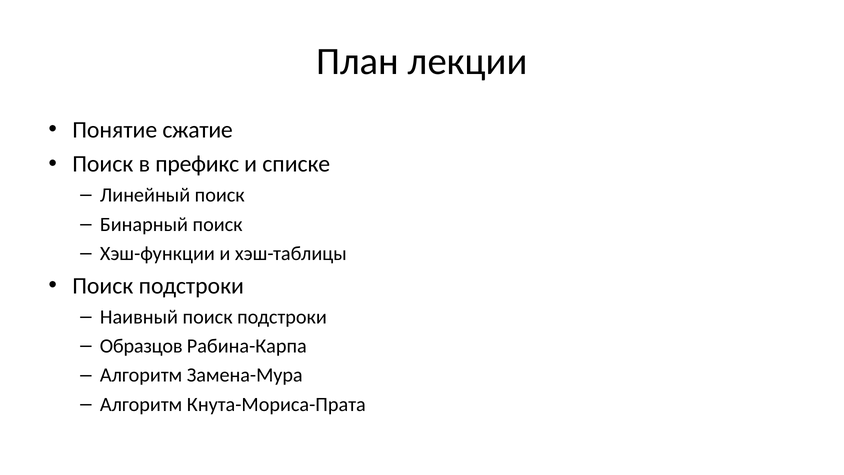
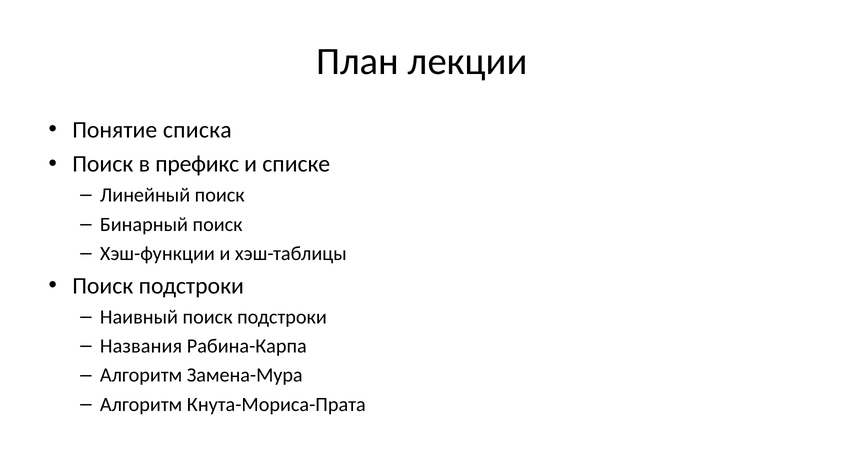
сжатие: сжатие -> списка (197, 130)
Образцов: Образцов -> Названия (141, 346)
